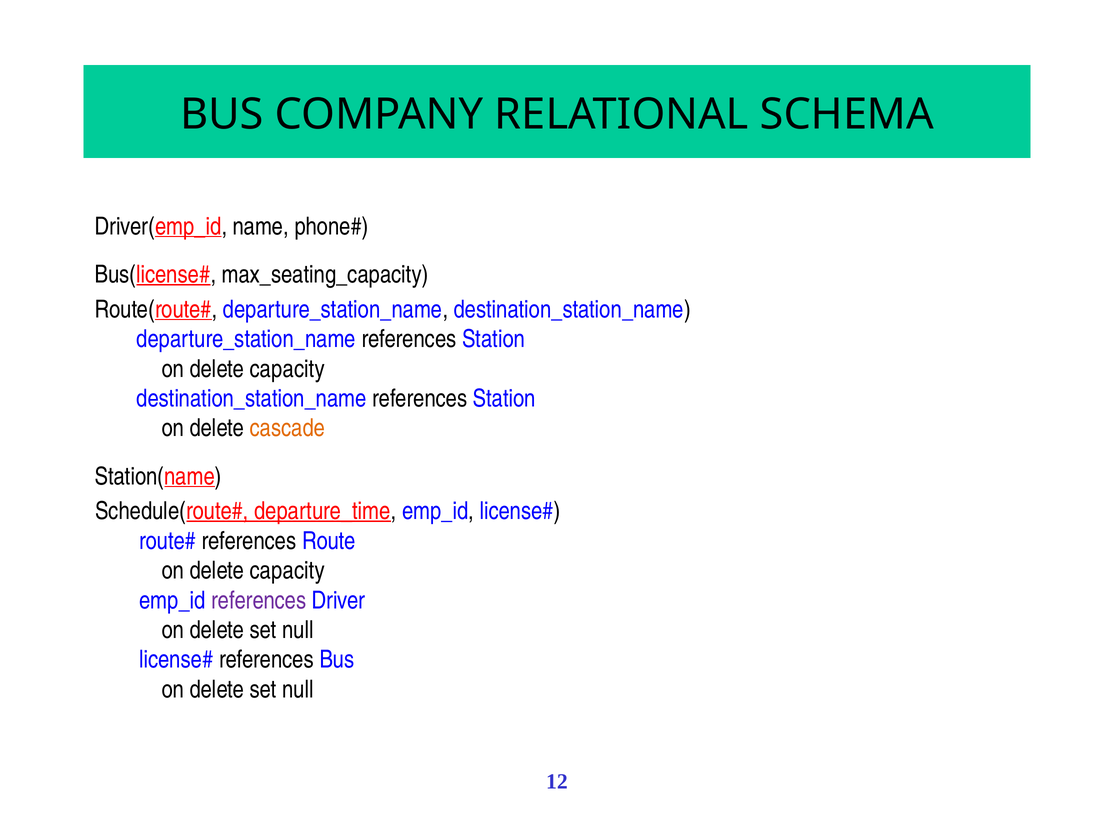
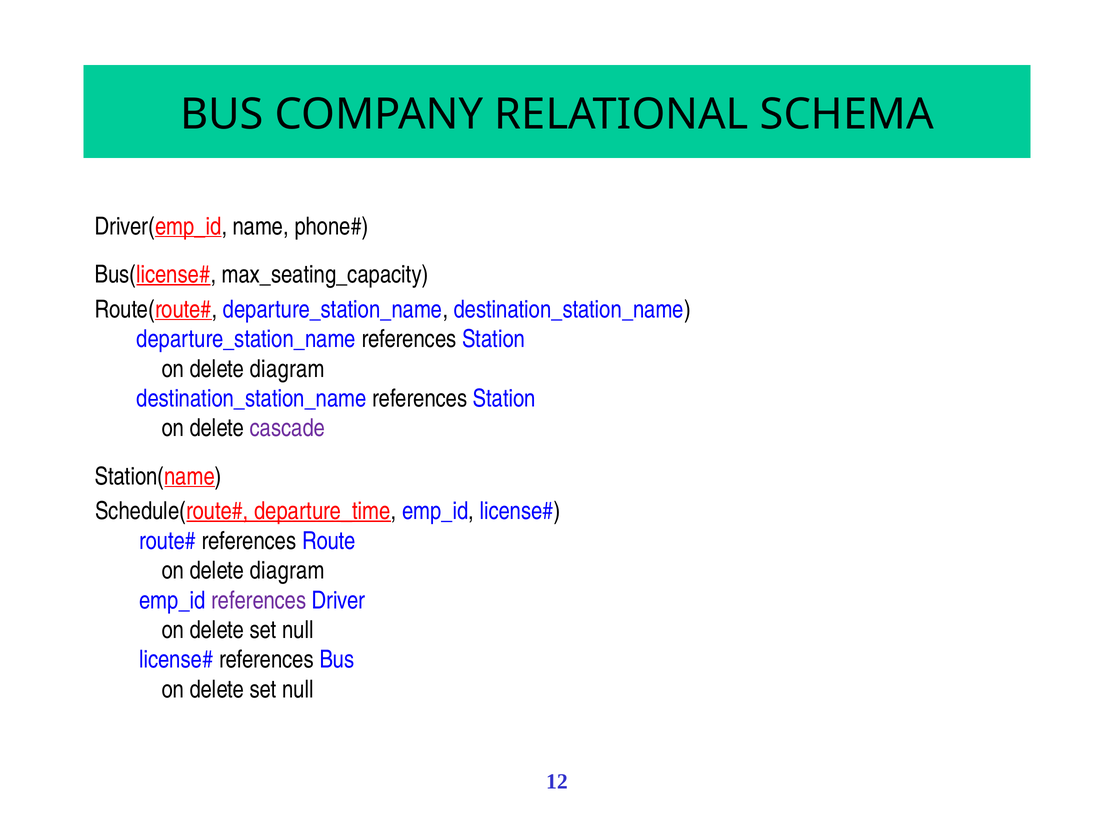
capacity: capacity -> diagram (287, 369)
cascade colour: orange -> purple (287, 428)
capacity: capacity -> diagram (287, 570)
